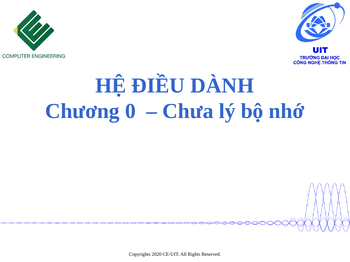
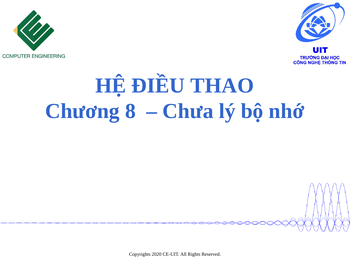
DÀNH: DÀNH -> THAO (222, 86)
0: 0 -> 8 (130, 111)
